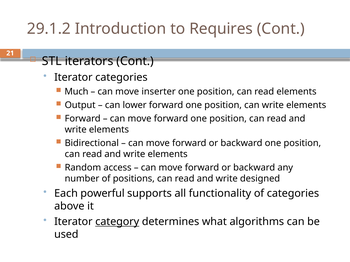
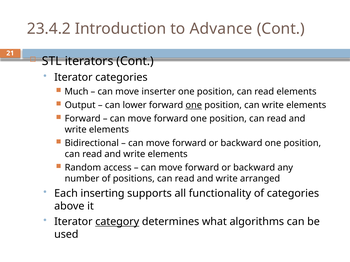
29.1.2: 29.1.2 -> 23.4.2 (49, 29)
Requires: Requires -> Advance (221, 29)
one underline: none -> present (194, 105)
designed: designed -> arranged (260, 179)
powerful: powerful -> inserting (103, 194)
